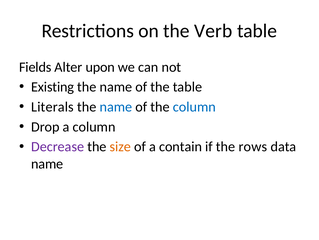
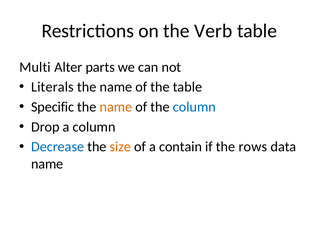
Fields: Fields -> Multi (35, 67)
upon: upon -> parts (100, 67)
Existing: Existing -> Literals (52, 87)
Literals: Literals -> Specific (53, 107)
name colour: blue -> orange (116, 107)
Decrease colour: purple -> blue (58, 146)
